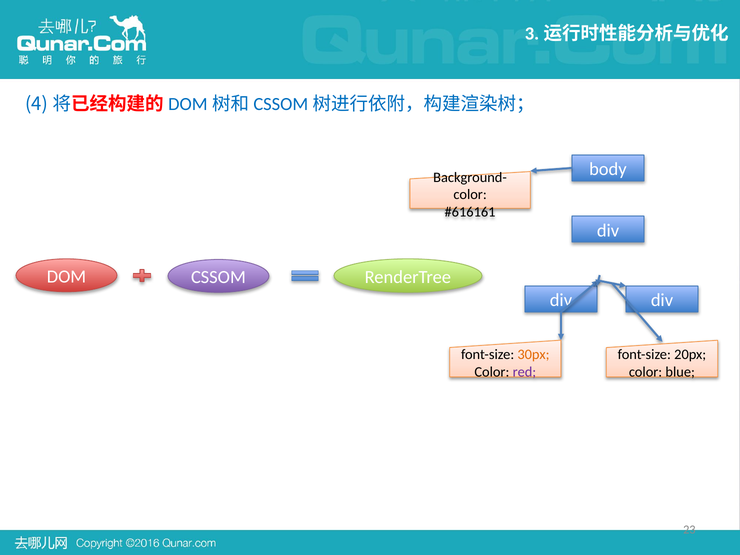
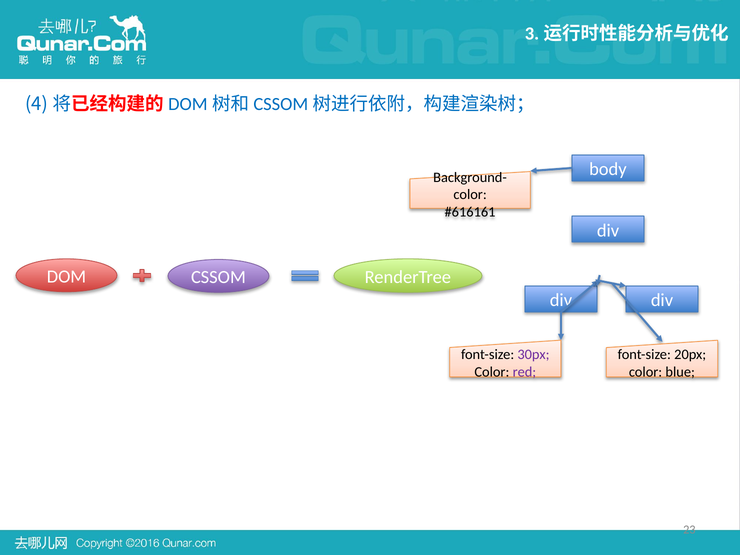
30px colour: orange -> purple (533, 355)
